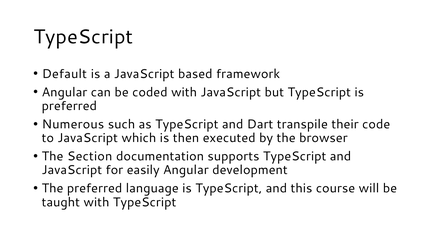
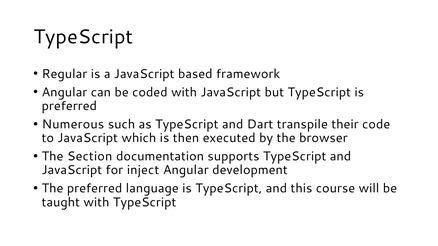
Default: Default -> Regular (64, 74)
easily: easily -> inject (143, 170)
